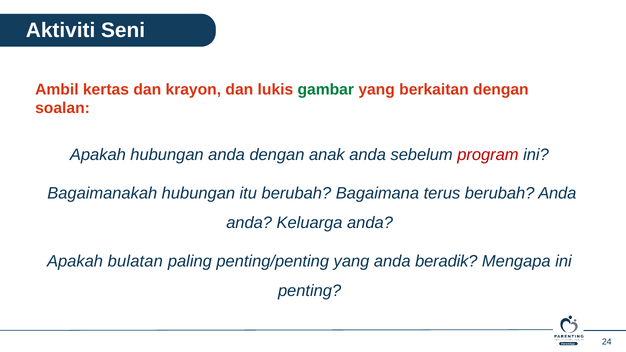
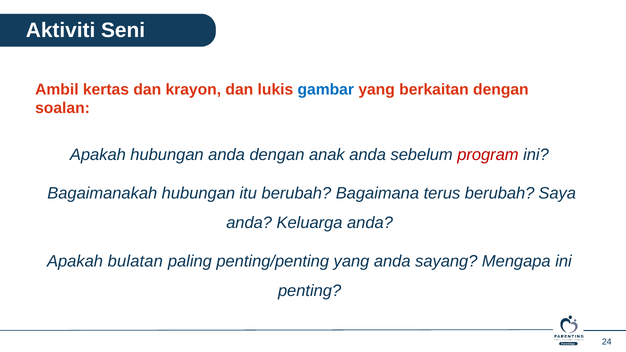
gambar colour: green -> blue (326, 89)
berubah Anda: Anda -> Saya (557, 193)
beradik: beradik -> sayang (446, 261)
